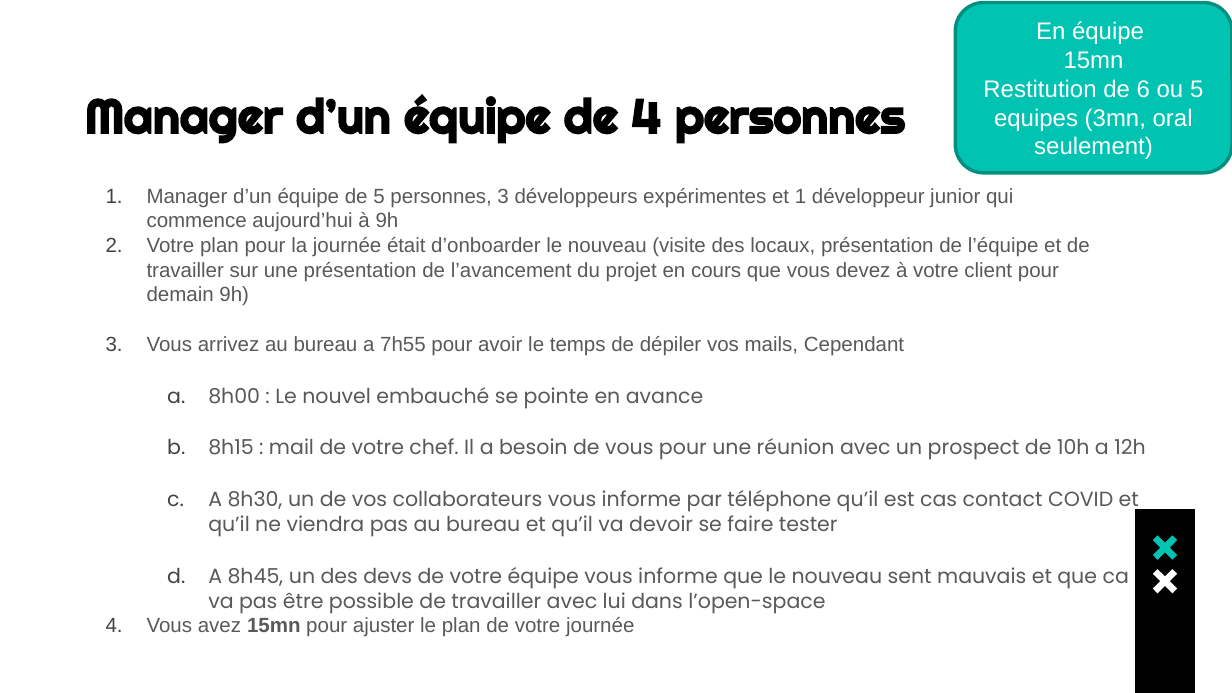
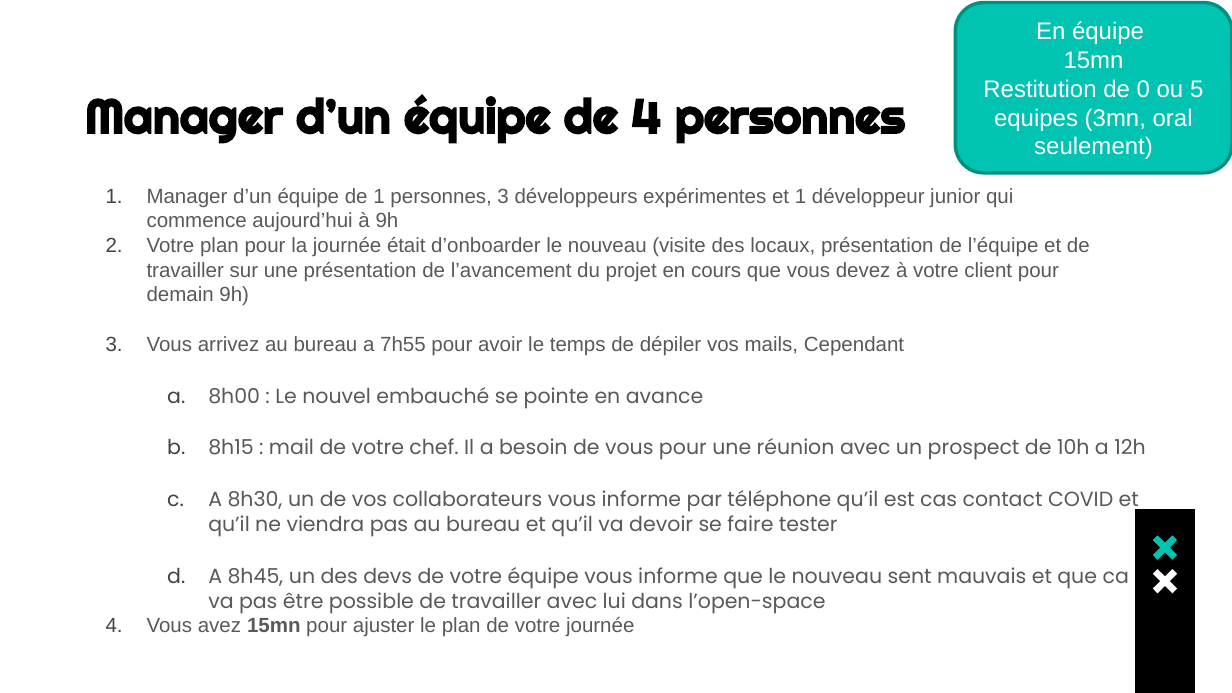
6: 6 -> 0 (1143, 89)
de 5: 5 -> 1 (379, 196)
